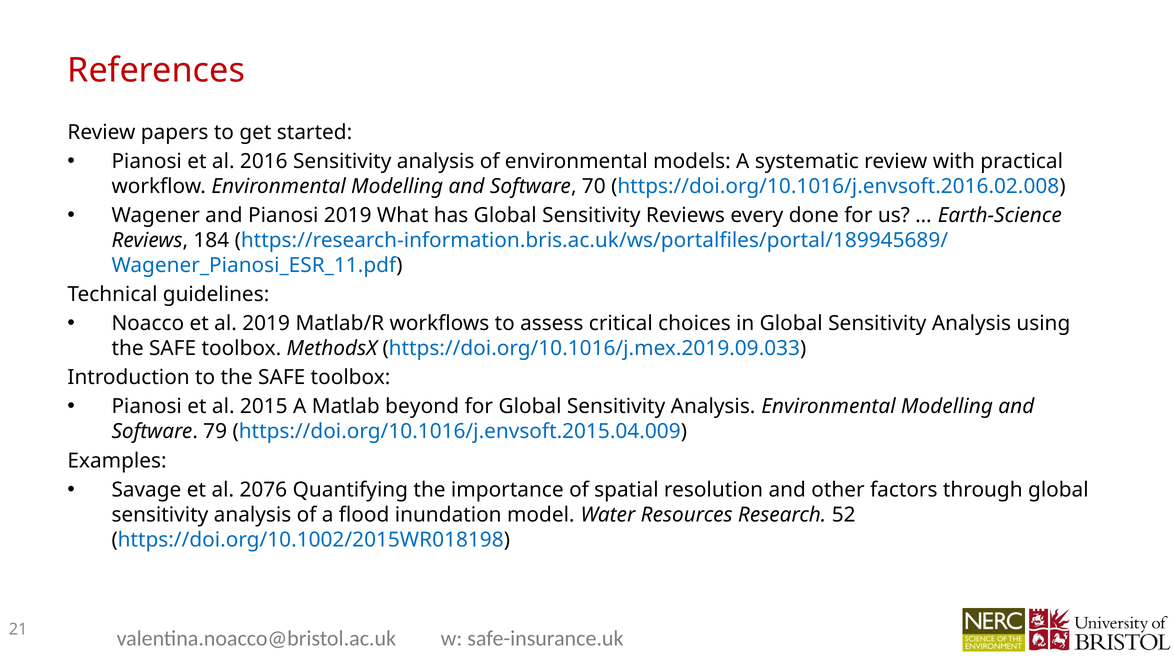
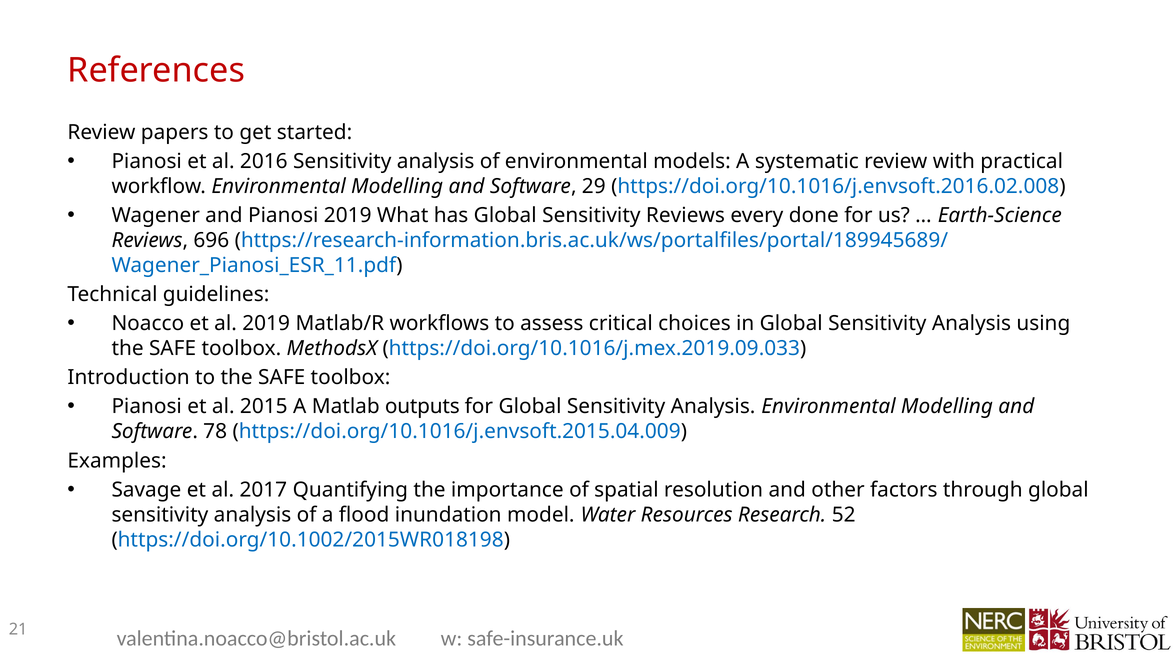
70: 70 -> 29 (594, 186)
184: 184 -> 696 (211, 240)
beyond: beyond -> outputs (422, 407)
79: 79 -> 78 (215, 432)
2076: 2076 -> 2017 (263, 490)
